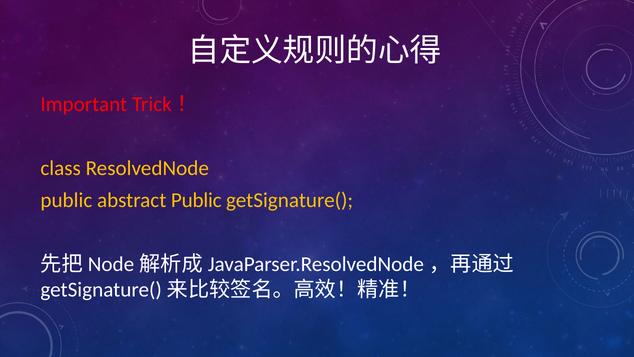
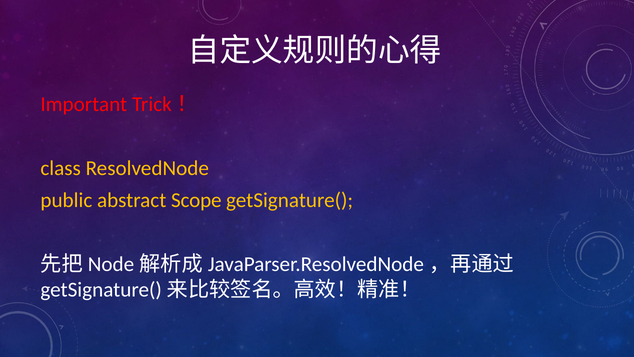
abstract Public: Public -> Scope (196, 200)
